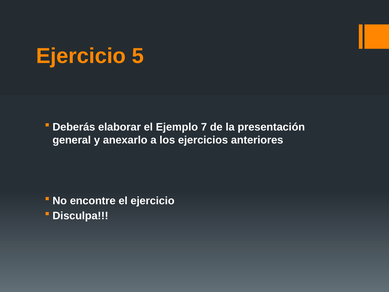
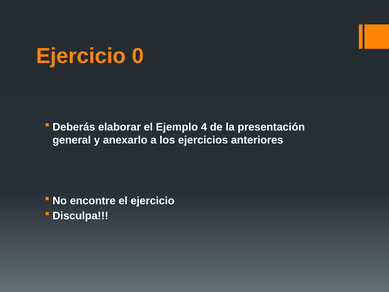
5: 5 -> 0 (138, 56)
7: 7 -> 4 (204, 127)
